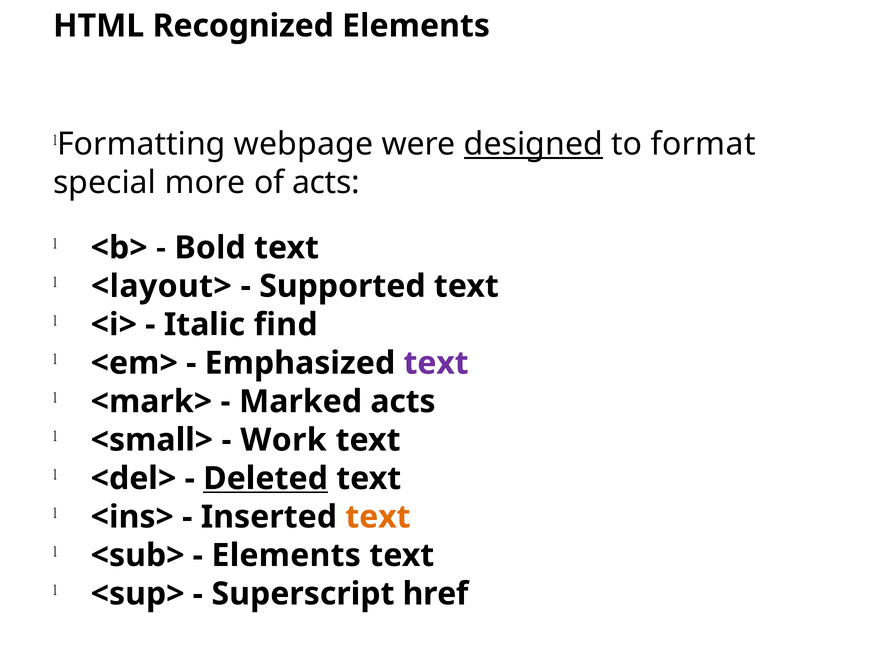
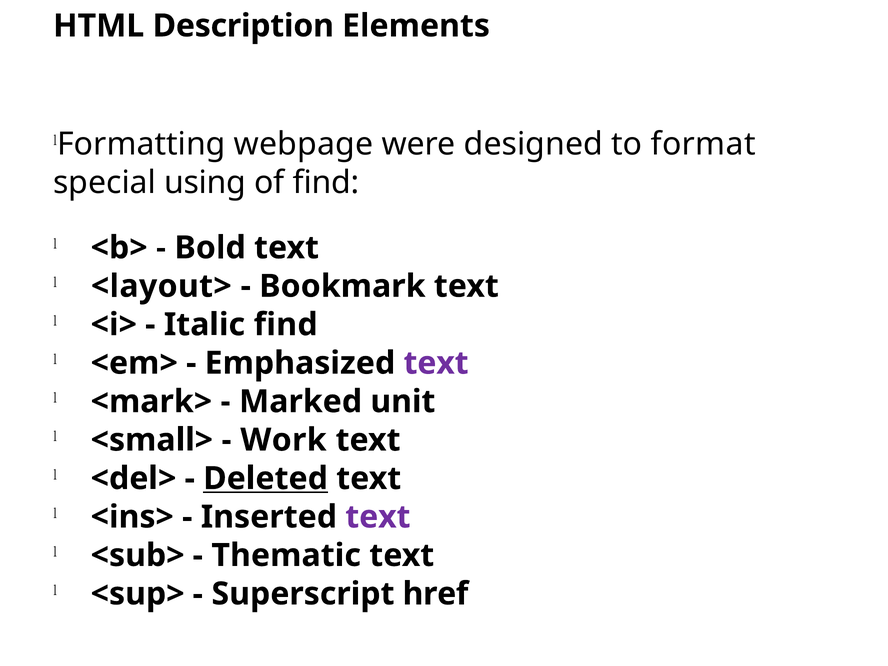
Recognized: Recognized -> Description (243, 26)
designed underline: present -> none (533, 144)
more: more -> using (205, 183)
of acts: acts -> find (326, 183)
Supported: Supported -> Bookmark (342, 286)
Marked acts: acts -> unit (403, 402)
text colour: orange -> purple (378, 517)
Elements: Elements -> Thematic (286, 555)
